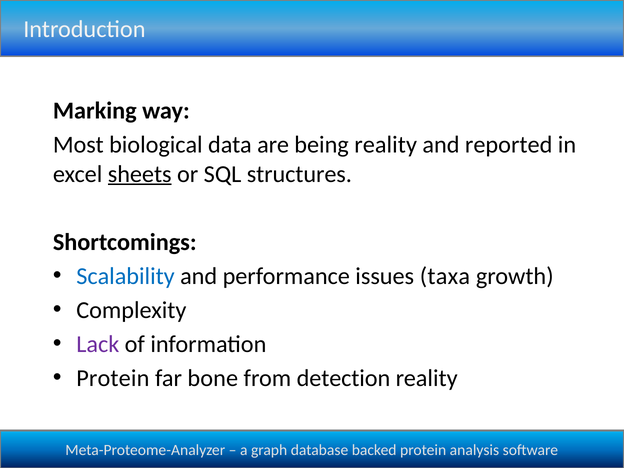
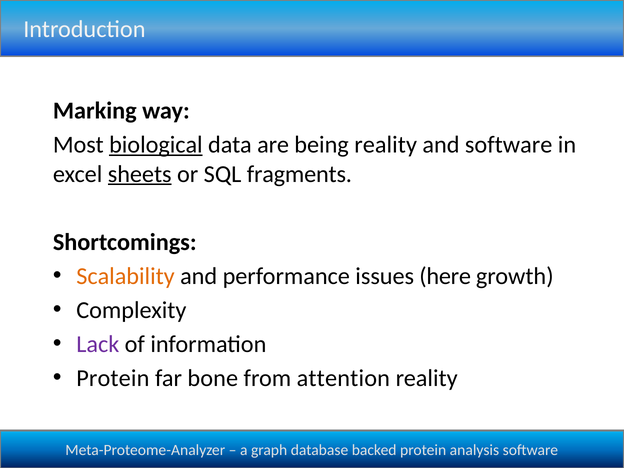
biological underline: none -> present (156, 145)
and reported: reported -> software (509, 145)
structures: structures -> fragments (299, 174)
Scalability colour: blue -> orange (126, 276)
taxa: taxa -> here (445, 276)
detection: detection -> attention (343, 378)
